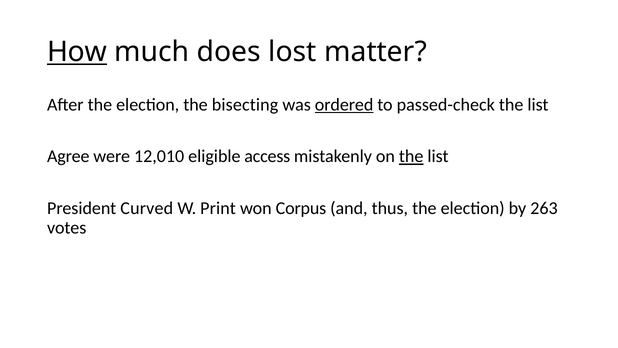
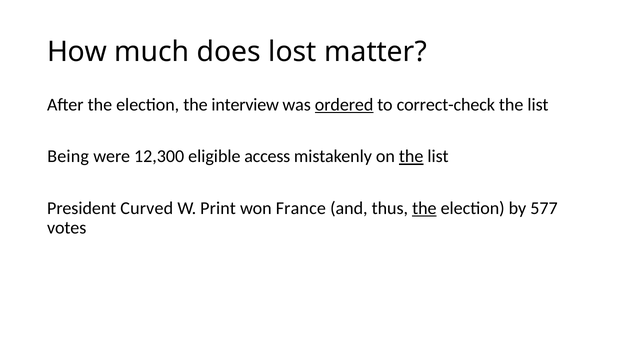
How underline: present -> none (77, 52)
bisecting: bisecting -> interview (245, 104)
passed-check: passed-check -> correct-check (446, 104)
Agree: Agree -> Being (68, 156)
12,010: 12,010 -> 12,300 (159, 156)
Corpus: Corpus -> France (301, 208)
the underline: none -> present (424, 208)
263: 263 -> 577 (544, 208)
